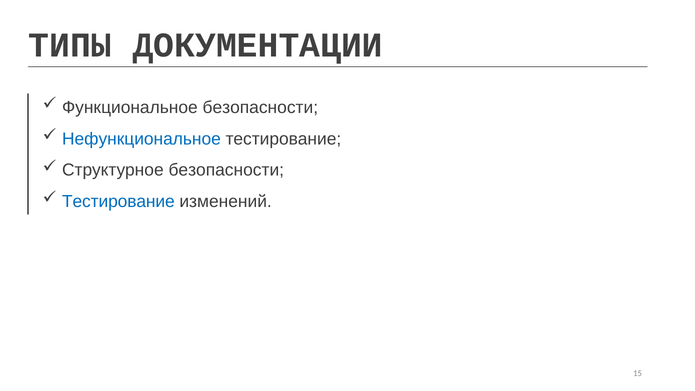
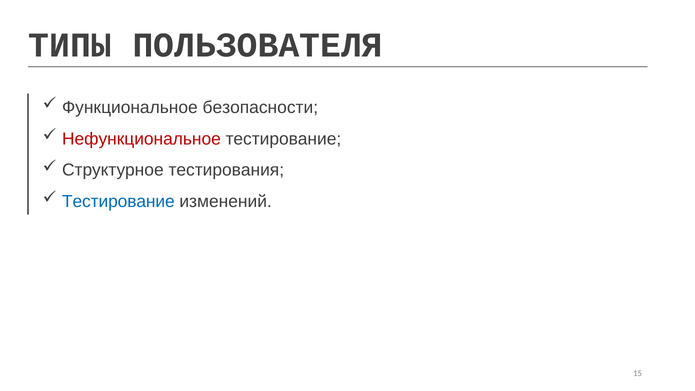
ДОКУМЕНТАЦИИ: ДОКУМЕНТАЦИИ -> ПОЛЬЗОВАТЕЛЯ (258, 45)
Нефункциональное colour: blue -> red (141, 139)
Структурное безопасности: безопасности -> тестирования (226, 170)
